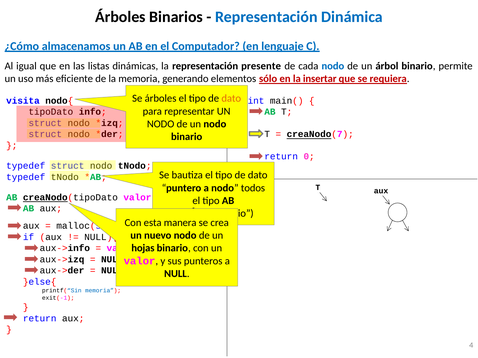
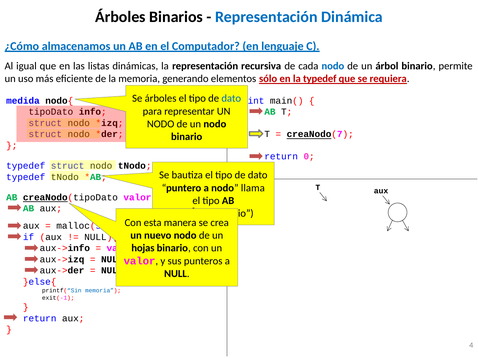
presente: presente -> recursiva (261, 66)
la insertar: insertar -> typedef (320, 79)
dato colour: orange -> blue (231, 99)
visita: visita -> medida (23, 101)
todos: todos -> llama (253, 188)
